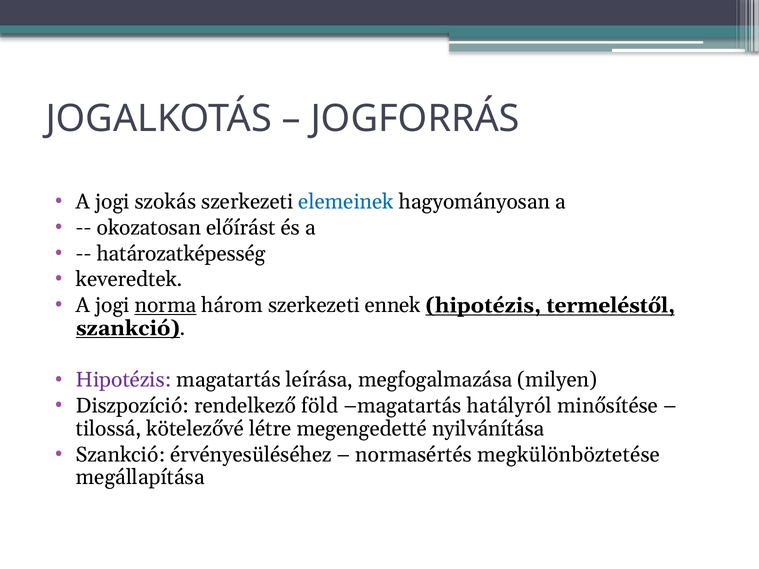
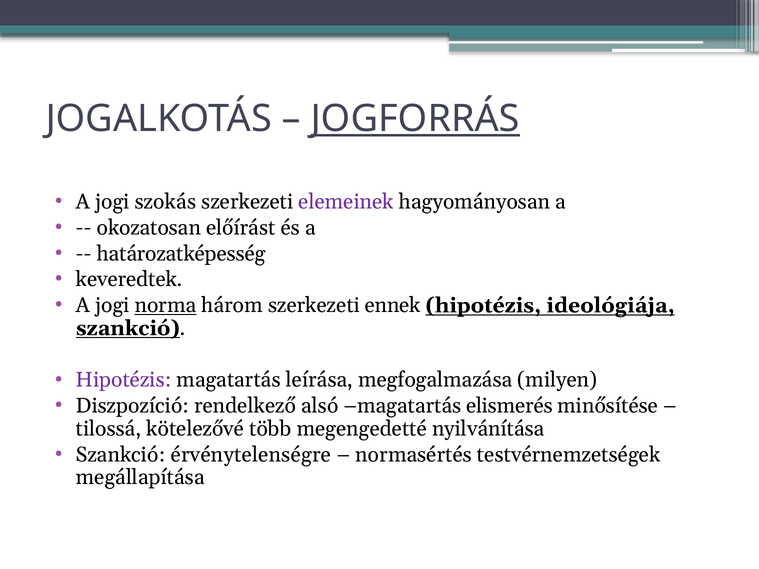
JOGFORRÁS underline: none -> present (415, 119)
elemeinek colour: blue -> purple (346, 202)
termeléstől: termeléstől -> ideológiája (610, 306)
föld: föld -> alsó (320, 406)
hatályról: hatályról -> elismerés (509, 406)
létre: létre -> több (270, 429)
érvényesüléséhez: érvényesüléséhez -> érvénytelenségre (251, 455)
megkülönböztetése: megkülönböztetése -> testvérnemzetségek (569, 455)
